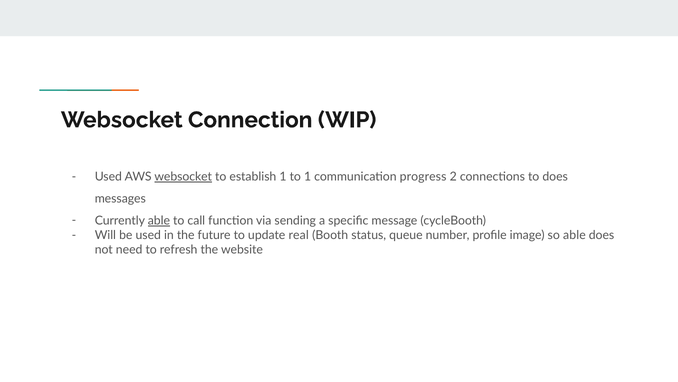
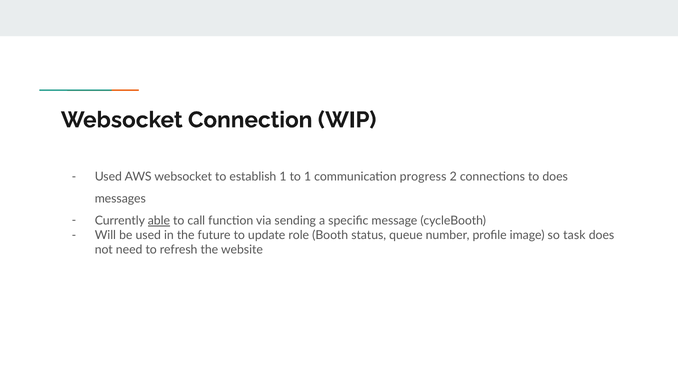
websocket underline: present -> none (183, 176)
real: real -> role (299, 235)
so able: able -> task (574, 235)
